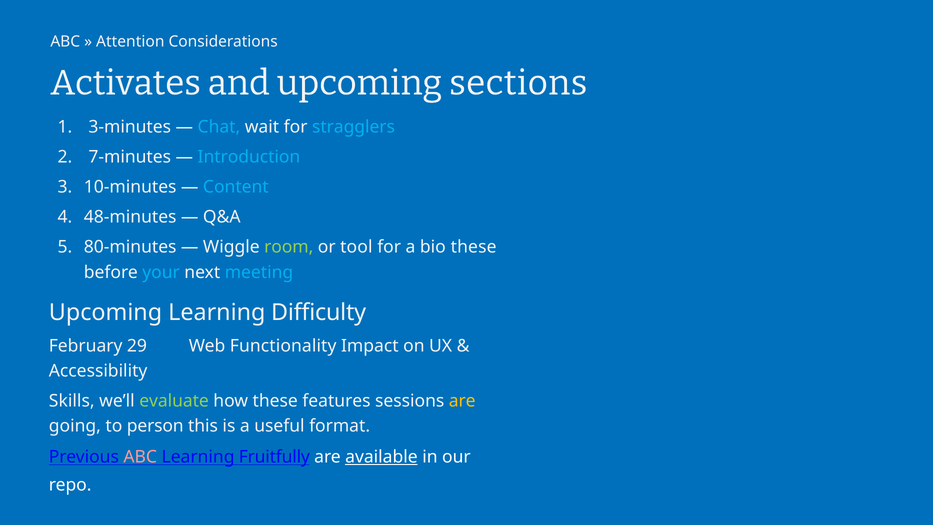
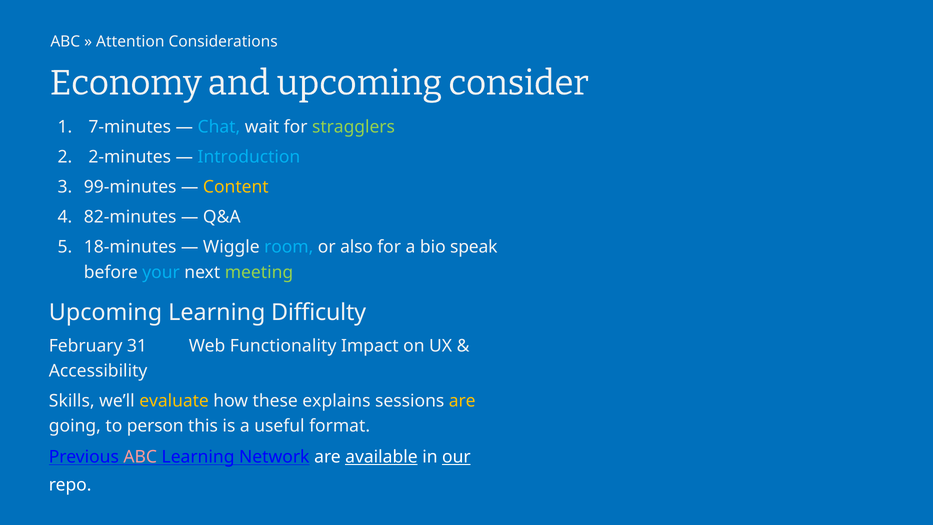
Activates: Activates -> Economy (126, 83)
sections: sections -> consider (519, 83)
3-minutes: 3-minutes -> 7-minutes (130, 127)
stragglers colour: light blue -> light green (353, 127)
7-minutes: 7-minutes -> 2-minutes (130, 157)
10-minutes: 10-minutes -> 99-minutes (130, 187)
Content colour: light blue -> yellow (236, 187)
48-minutes: 48-minutes -> 82-minutes (130, 217)
80-minutes: 80-minutes -> 18-minutes (130, 247)
room colour: light green -> light blue (289, 247)
tool: tool -> also (357, 247)
bio these: these -> speak (474, 247)
meeting colour: light blue -> light green (259, 272)
29: 29 -> 31 (137, 346)
evaluate colour: light green -> yellow (174, 401)
features: features -> explains (336, 401)
Fruitfully: Fruitfully -> Network (274, 457)
our underline: none -> present (456, 457)
